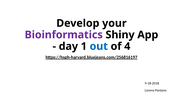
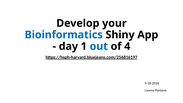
Bioinformatics colour: purple -> blue (64, 35)
